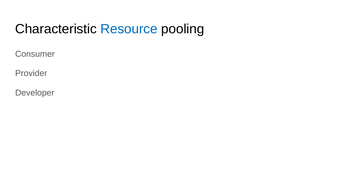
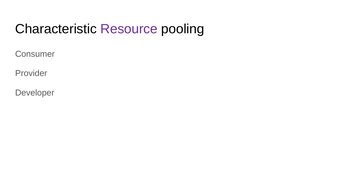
Resource colour: blue -> purple (129, 29)
